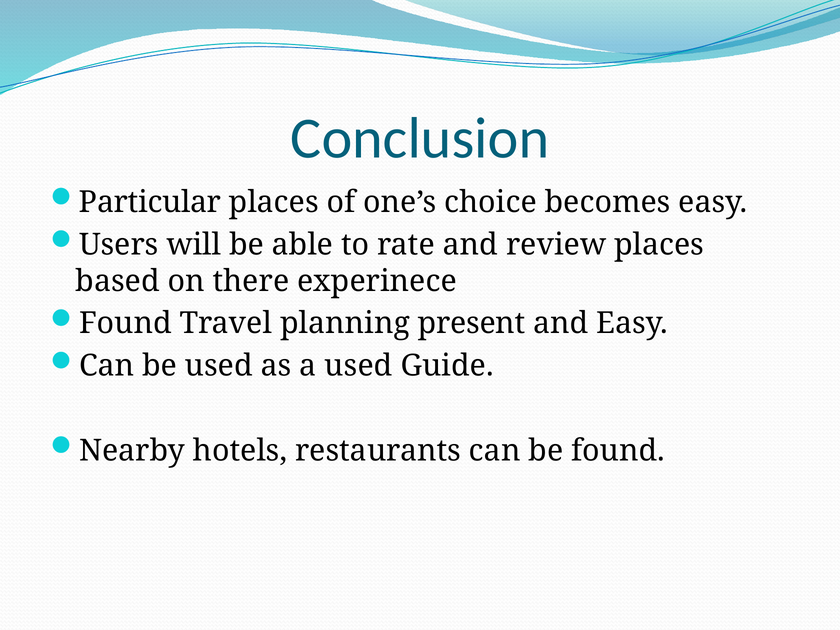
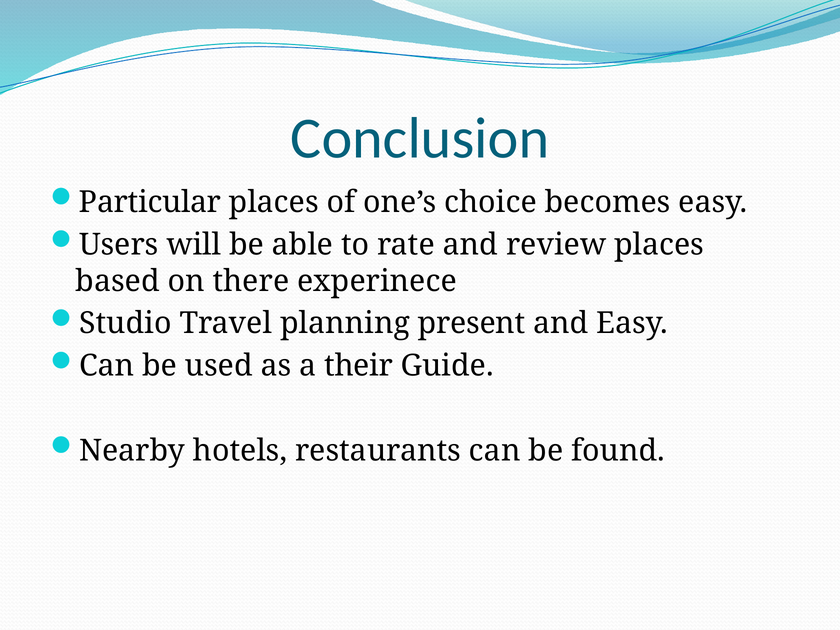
Found: Found -> Studio (125, 323)
a used: used -> their (359, 366)
